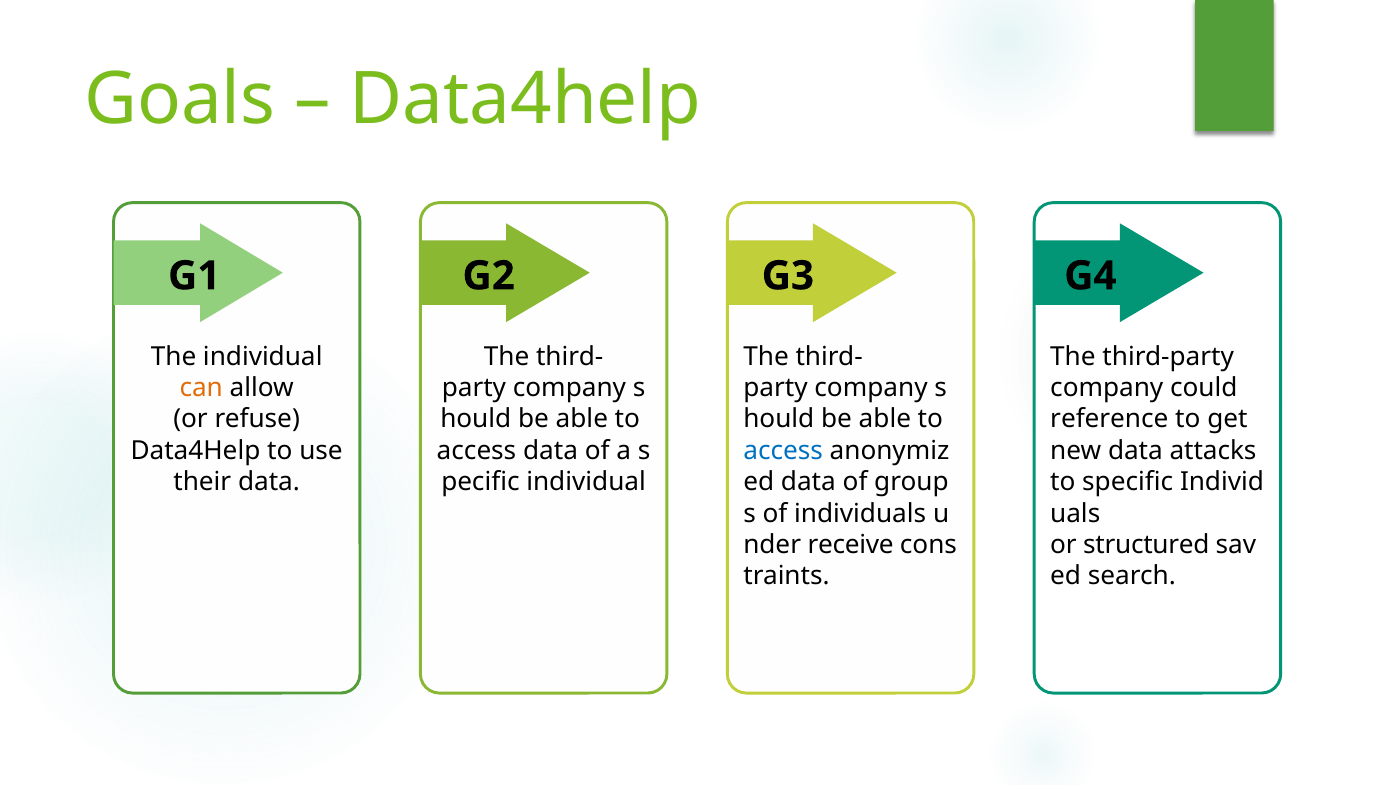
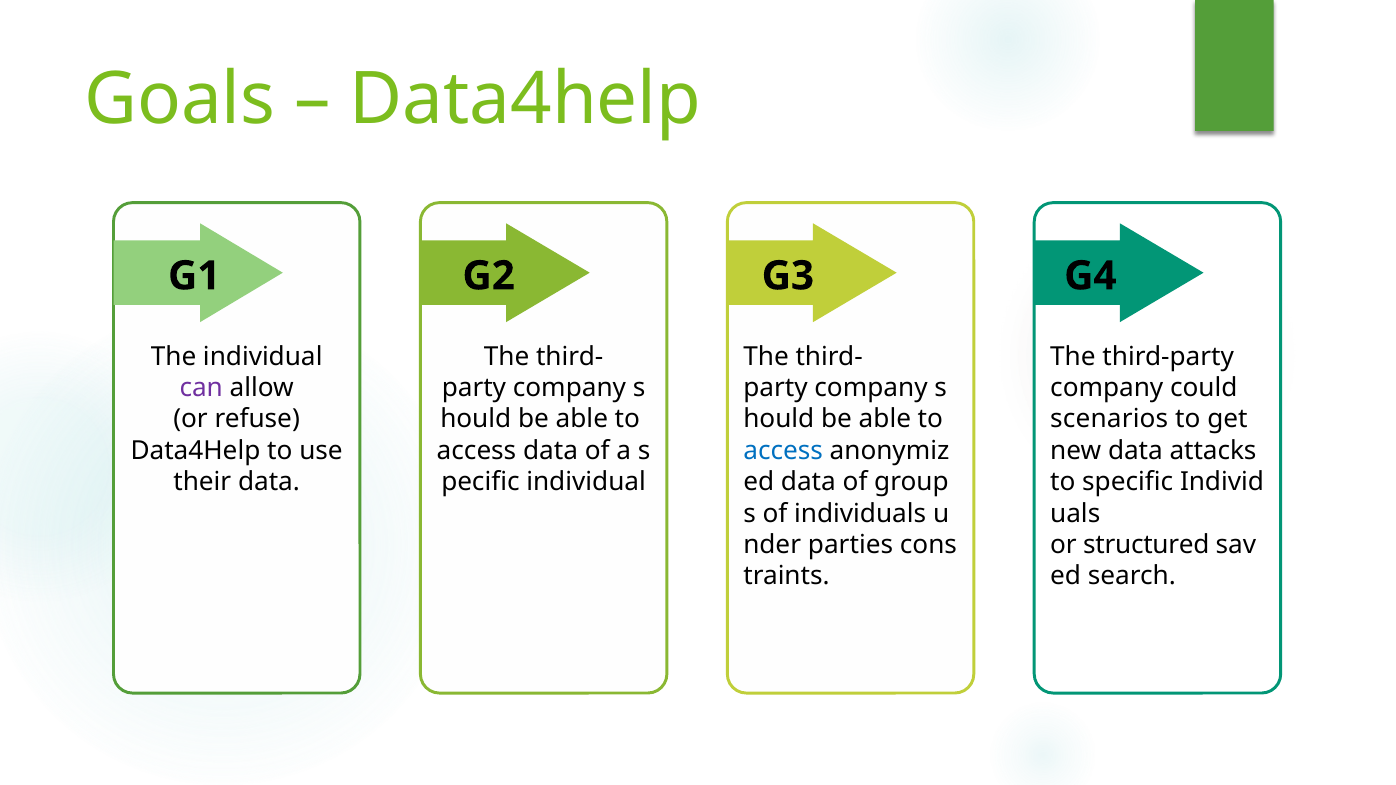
can colour: orange -> purple (201, 388)
reference: reference -> scenarios (1109, 419)
receive: receive -> parties (851, 545)
